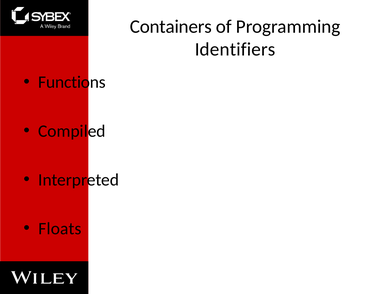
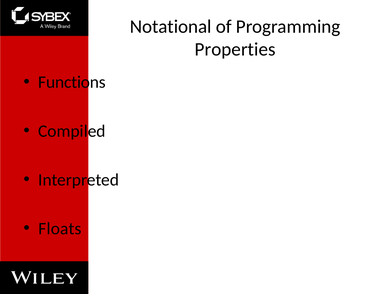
Containers: Containers -> Notational (171, 26)
Identifiers: Identifiers -> Properties (235, 49)
